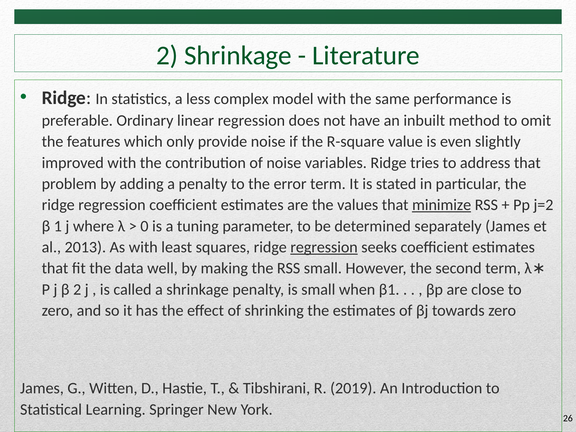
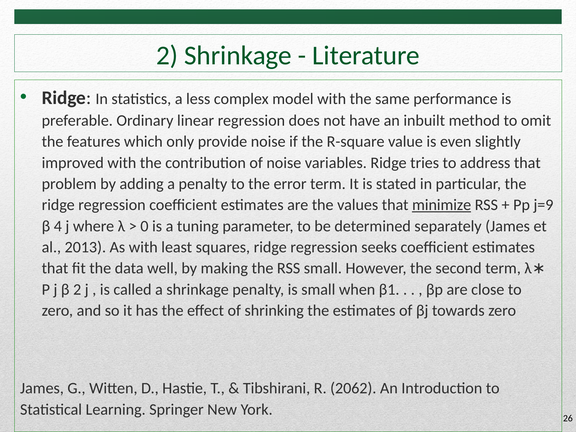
j=2: j=2 -> j=9 (543, 205)
1: 1 -> 4 (58, 226)
regression underline: present -> none (324, 247)
2019: 2019 -> 2062 (353, 388)
